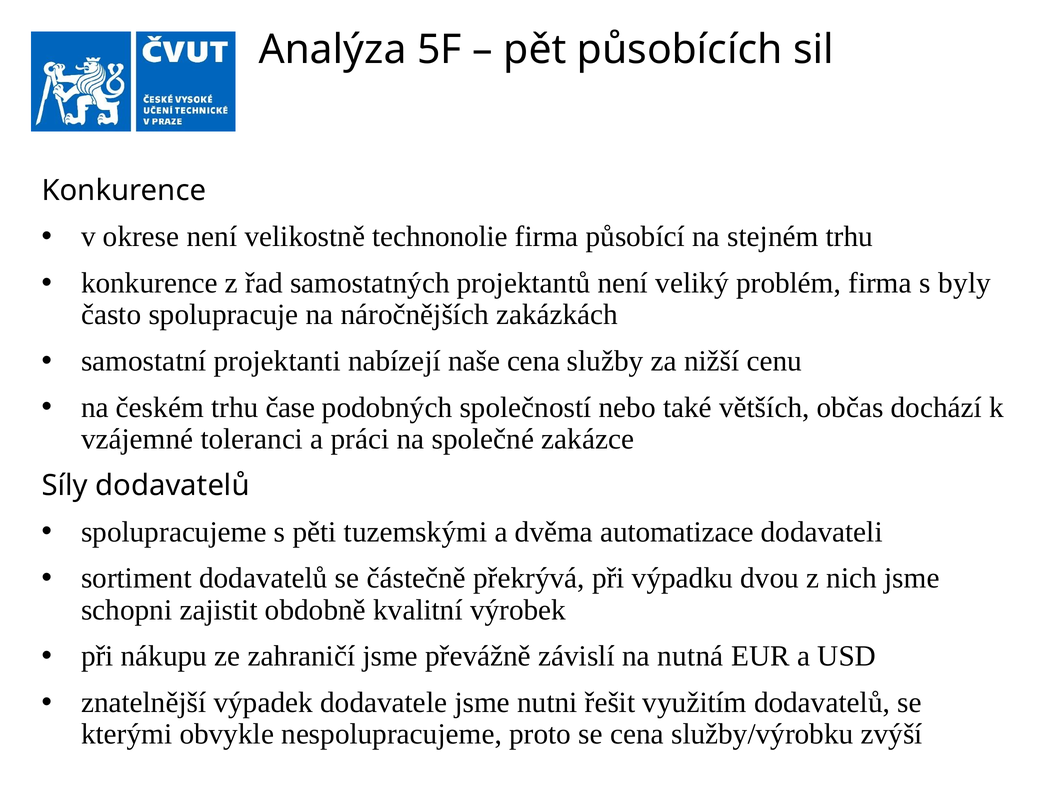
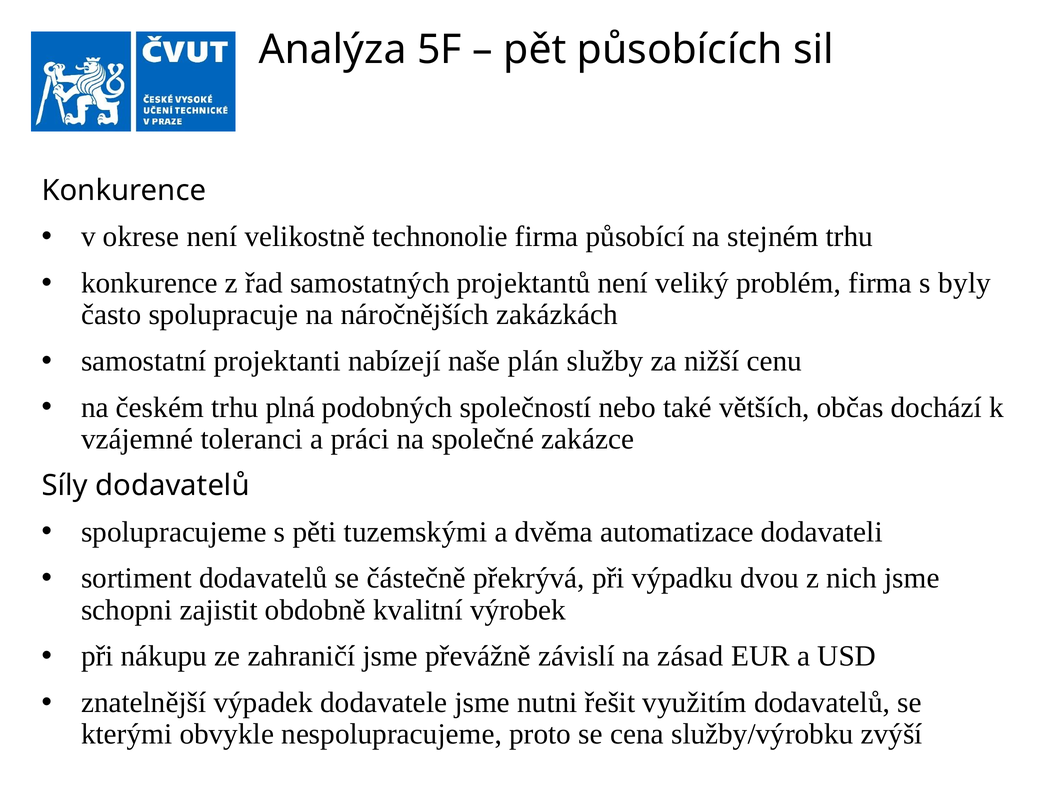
naše cena: cena -> plán (533, 361)
čase: čase -> plná (290, 407)
nutná: nutná -> zásad (690, 656)
